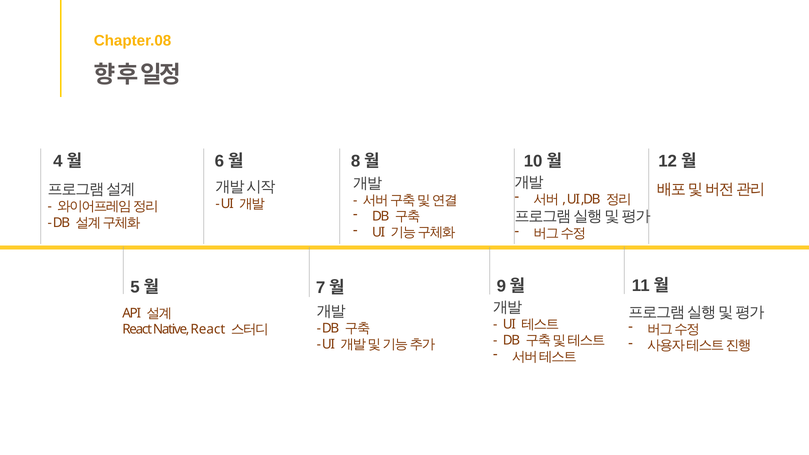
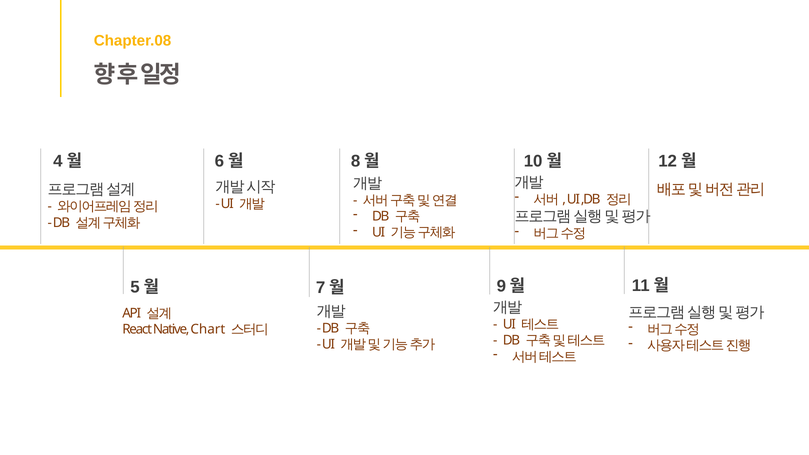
Native React: React -> Chart (208, 330)
